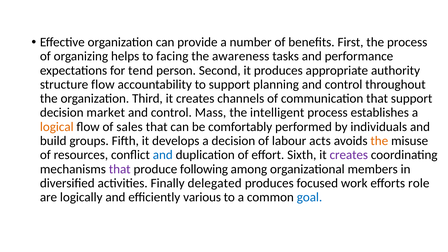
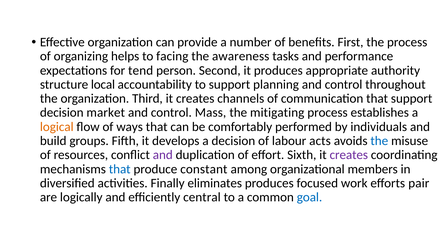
structure flow: flow -> local (103, 85)
intelligent: intelligent -> mitigating (277, 113)
sales: sales -> ways (130, 127)
the colour: orange -> blue (379, 141)
and colour: blue -> purple (163, 155)
that colour: purple -> blue (120, 169)
following: following -> constant (204, 169)
delegated: delegated -> eliminates (215, 183)
role: role -> pair (419, 183)
various: various -> central (202, 197)
